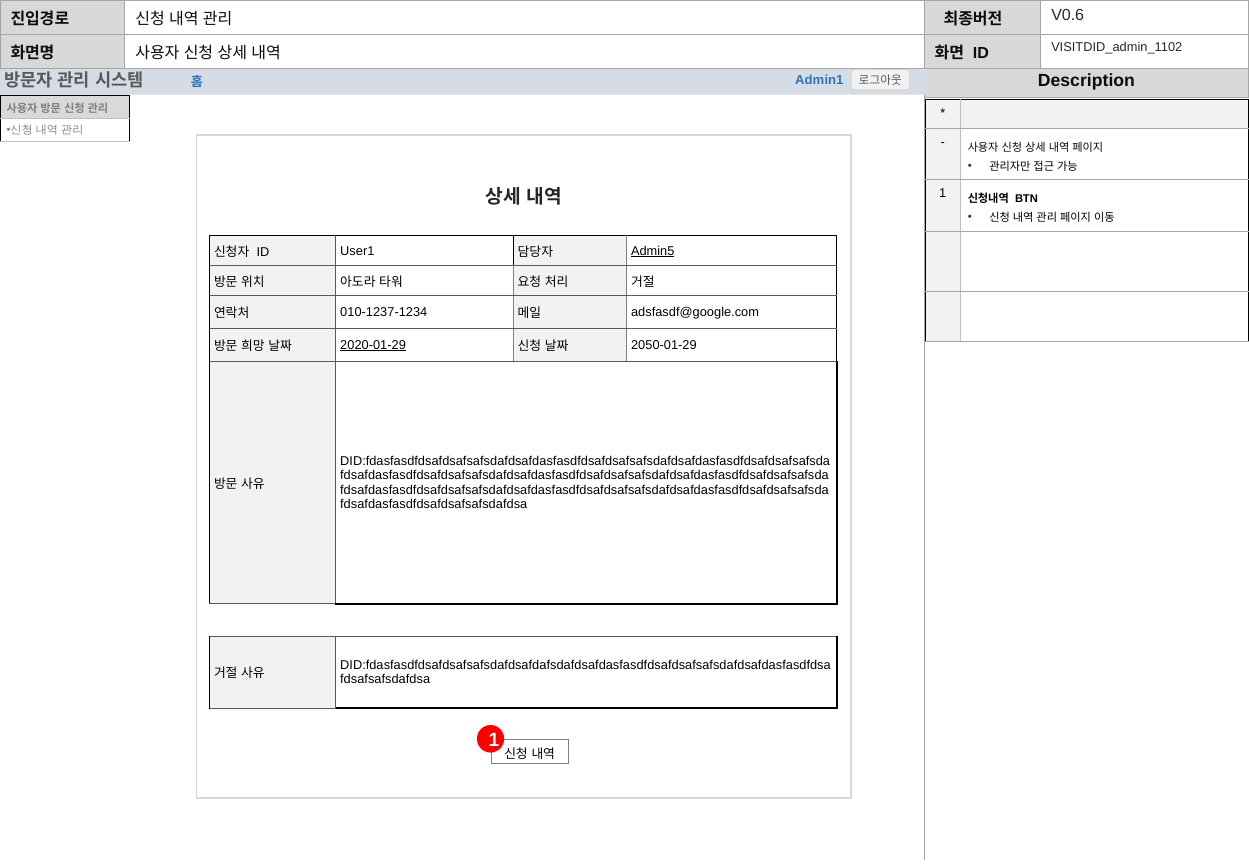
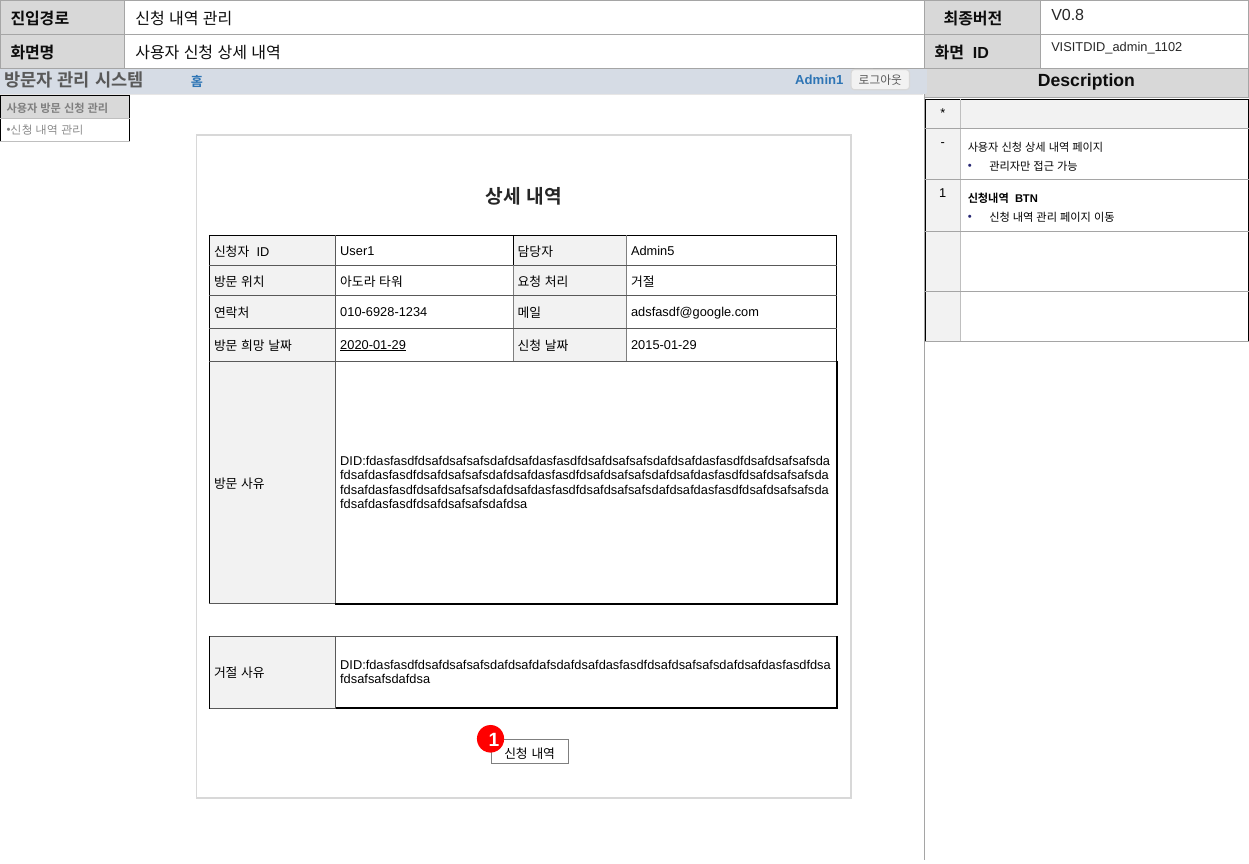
V0.6: V0.6 -> V0.8 (1068, 15)
Admin5 underline: present -> none (653, 251)
010-1237-1234: 010-1237-1234 -> 010-6928-1234 (384, 312)
2050-01-29: 2050-01-29 -> 2015-01-29 (664, 345)
